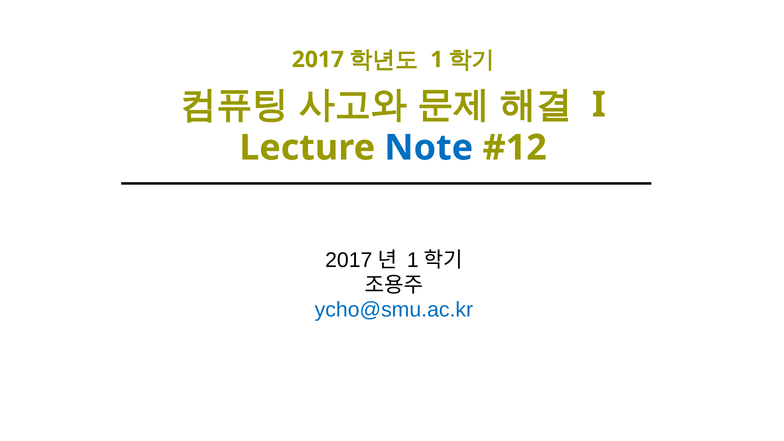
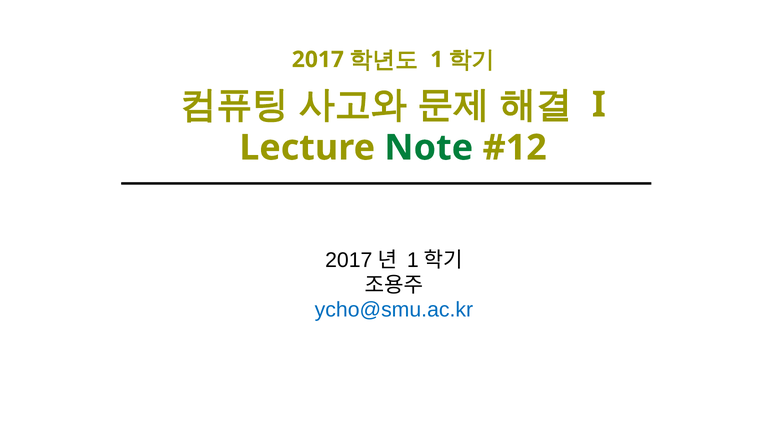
Note colour: blue -> green (429, 148)
